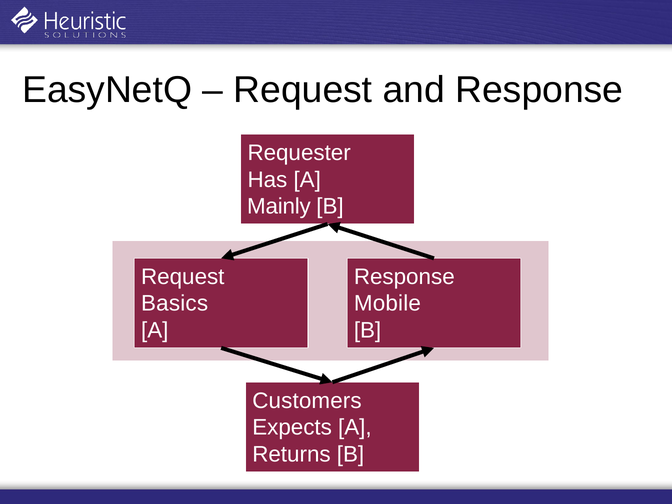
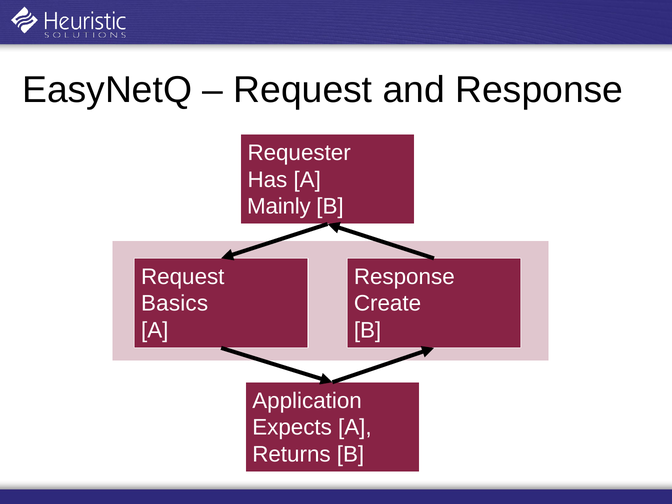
Mobile: Mobile -> Create (387, 304)
Customers: Customers -> Application (307, 401)
